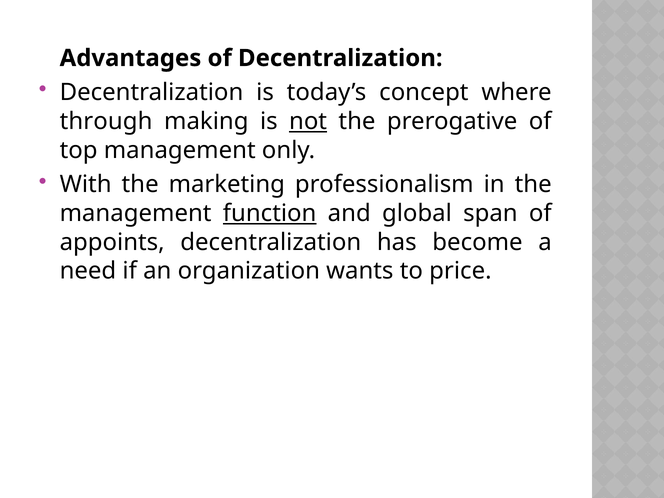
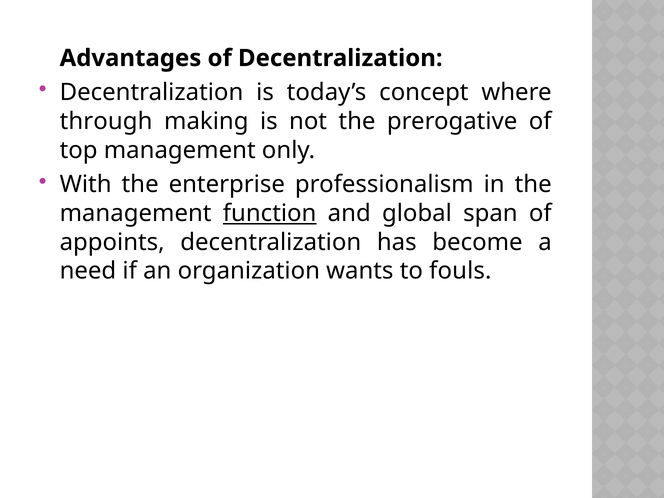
not underline: present -> none (308, 121)
marketing: marketing -> enterprise (227, 185)
price: price -> fouls (460, 271)
